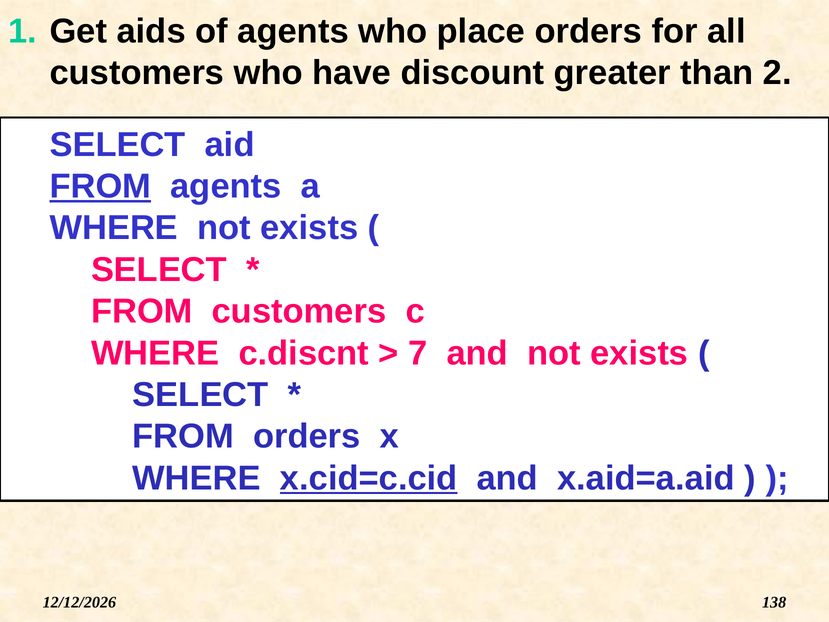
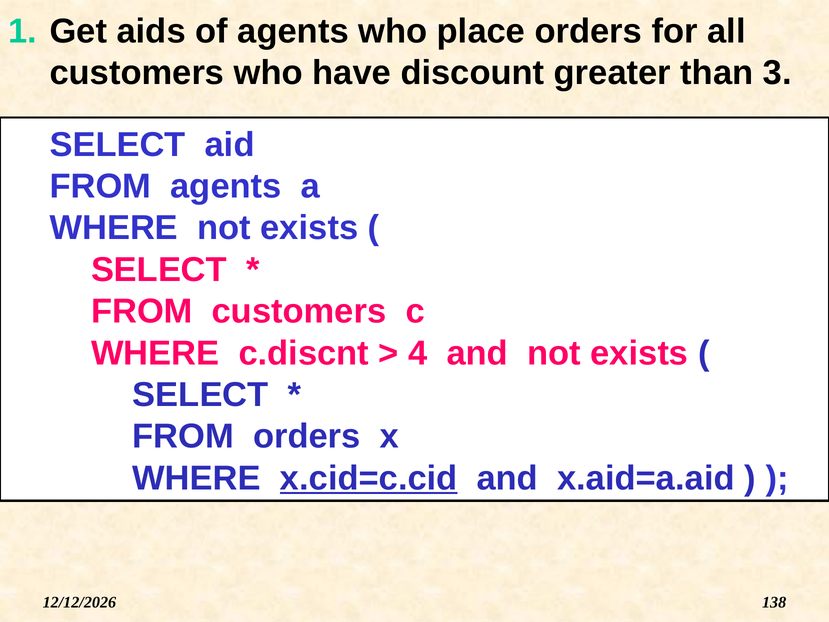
2: 2 -> 3 (777, 73)
FROM underline: present -> none (100, 186)
7: 7 -> 4 (418, 353)
